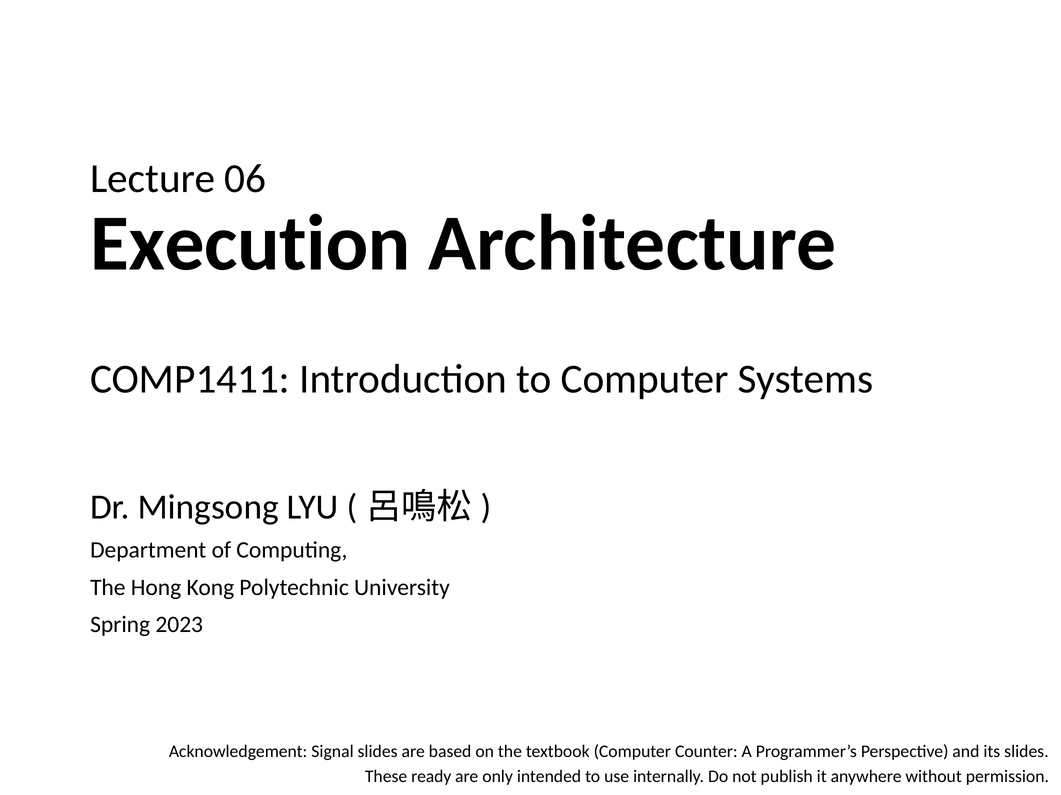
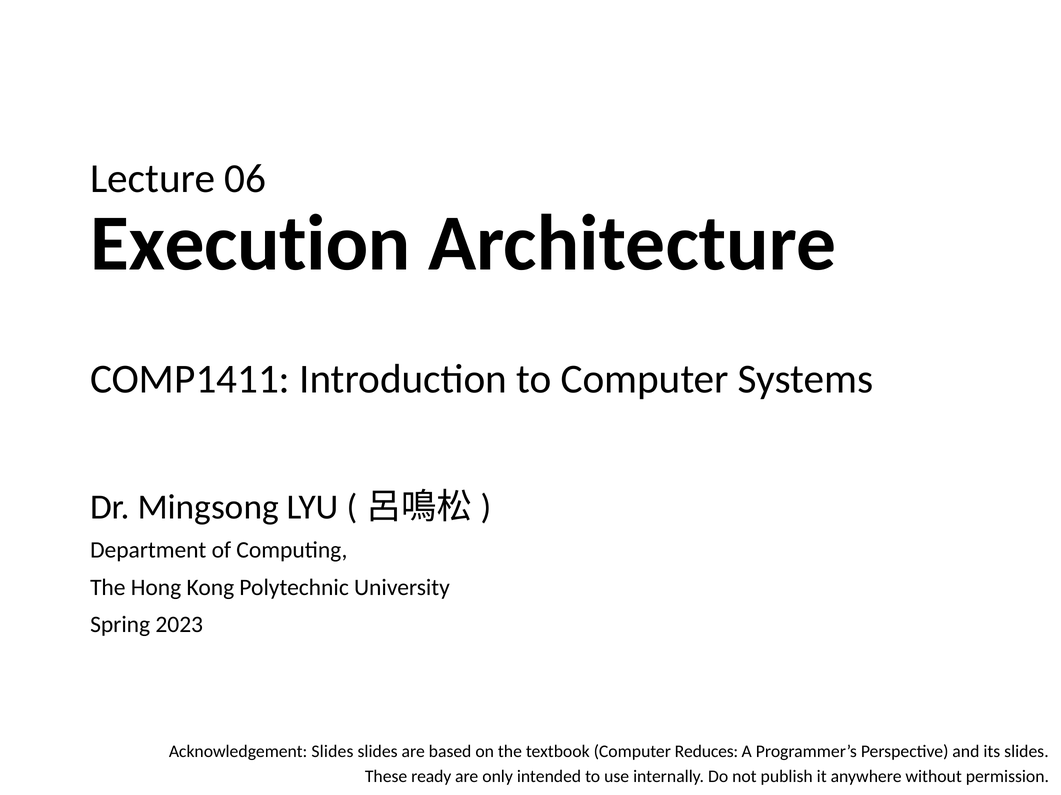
Acknowledgement Signal: Signal -> Slides (332, 752)
Counter: Counter -> Reduces (706, 752)
